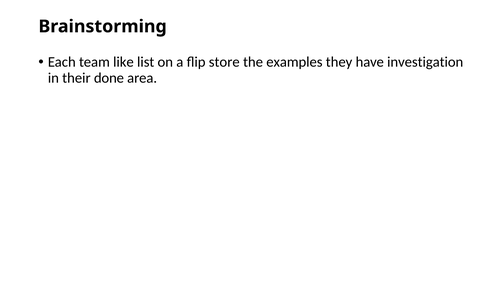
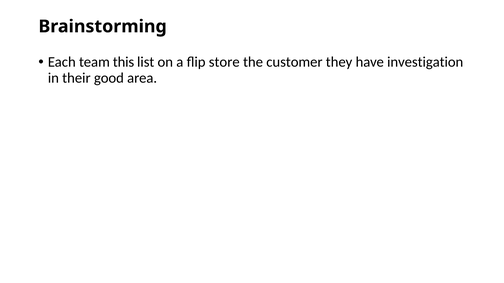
like: like -> this (124, 62)
examples: examples -> customer (294, 62)
done: done -> good (109, 78)
